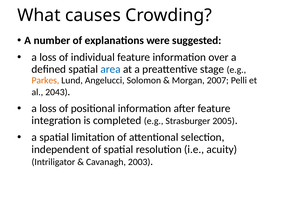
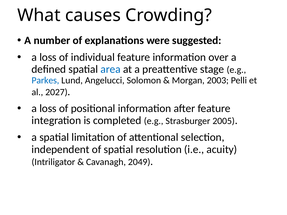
Parkes colour: orange -> blue (45, 81)
2007: 2007 -> 2003 (218, 81)
2043: 2043 -> 2027 (56, 92)
2003: 2003 -> 2049 (139, 162)
